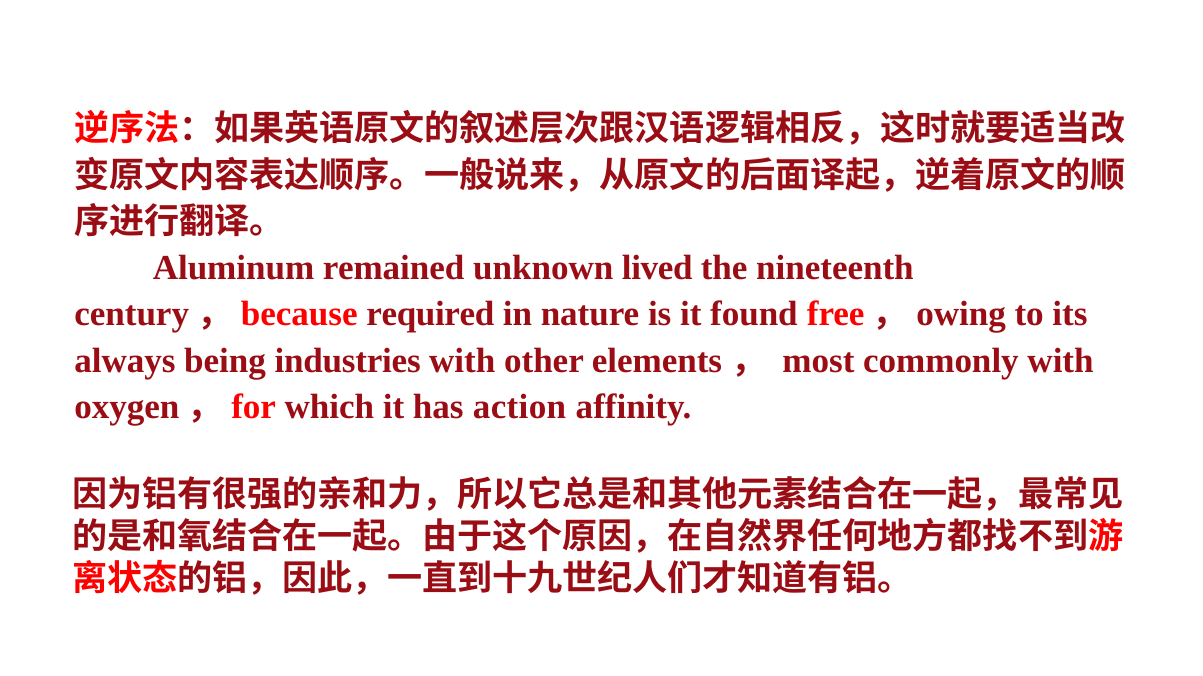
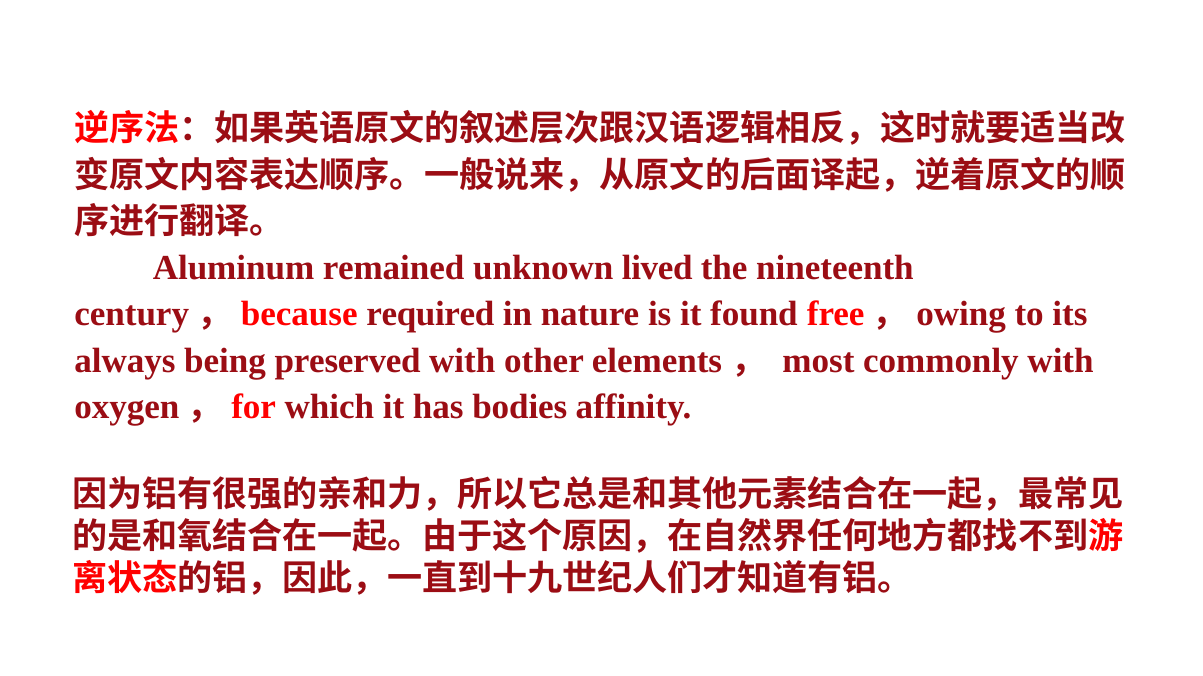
industries: industries -> preserved (348, 361)
action: action -> bodies (520, 407)
